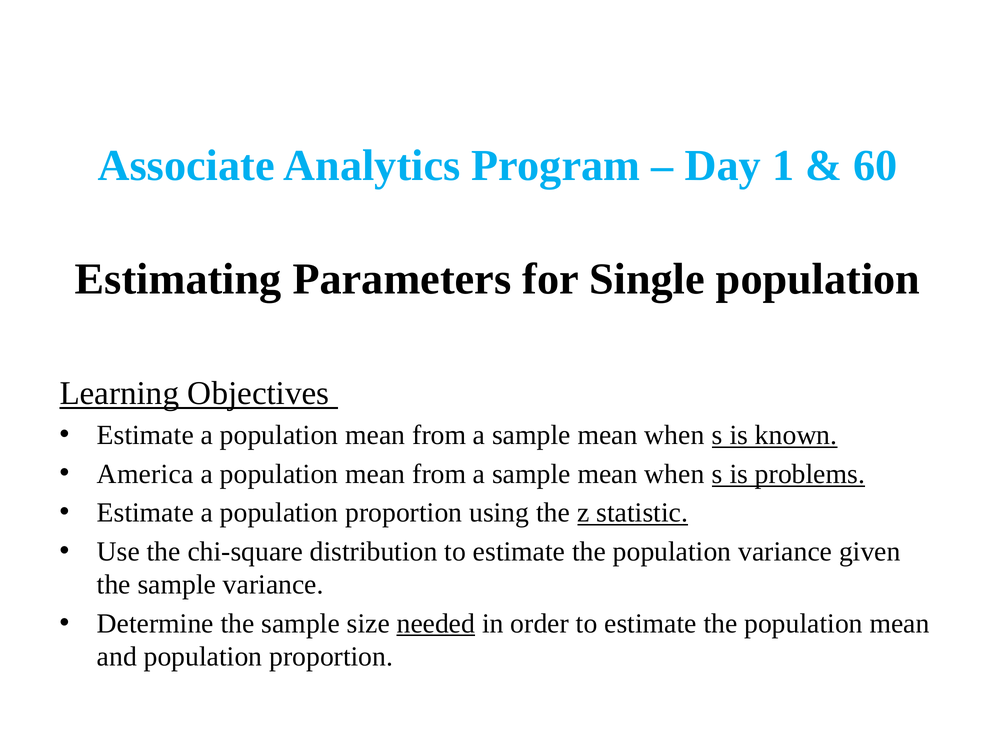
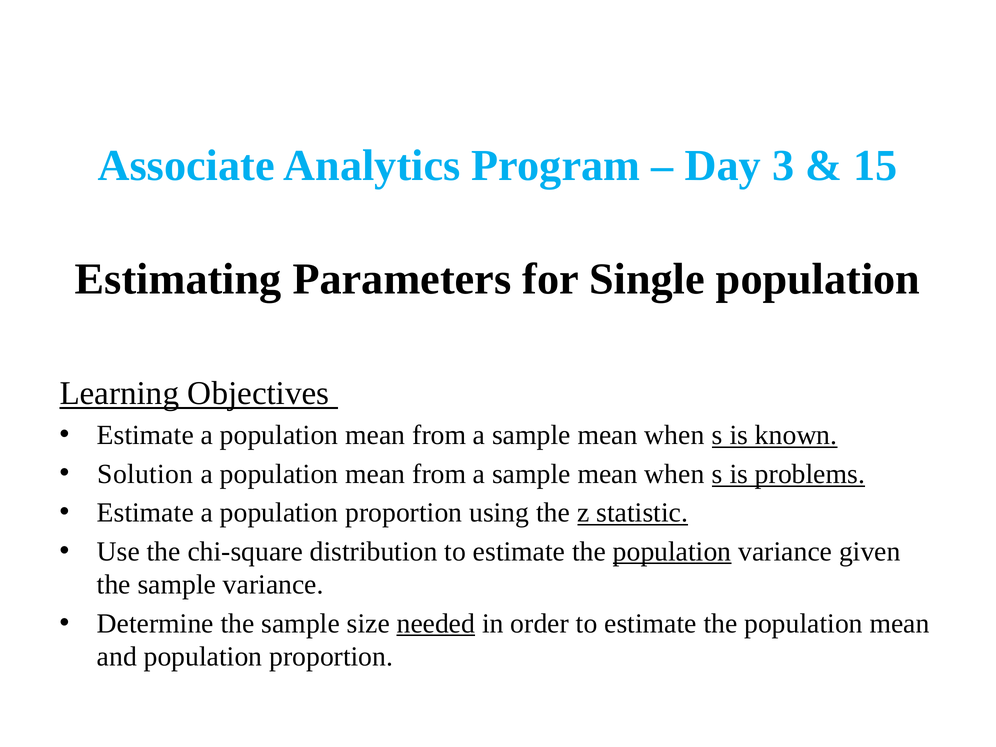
1: 1 -> 3 (783, 165)
60: 60 -> 15 (875, 165)
America: America -> Solution (145, 474)
population underline: none -> present (672, 551)
